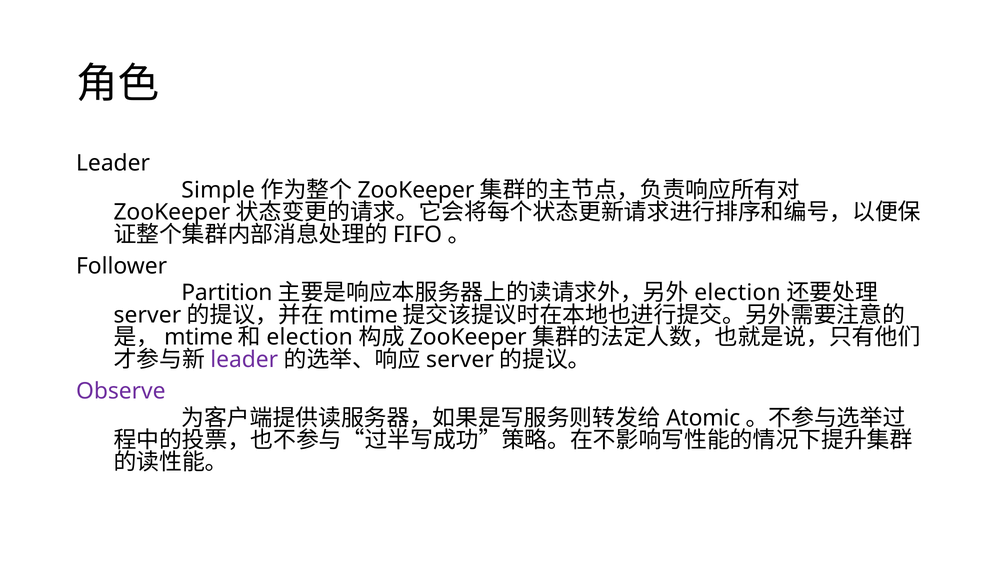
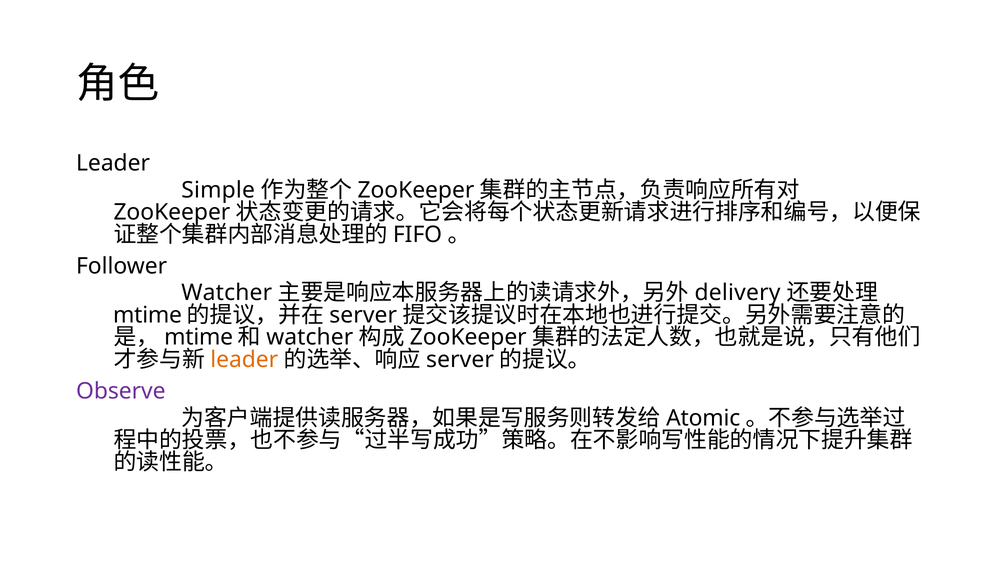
Partition: Partition -> Watcher (227, 293)
election: election -> delivery (738, 293)
server: server -> mtime (148, 315)
mtime: mtime -> server (363, 315)
election: election -> watcher (310, 338)
leader colour: purple -> orange (244, 360)
